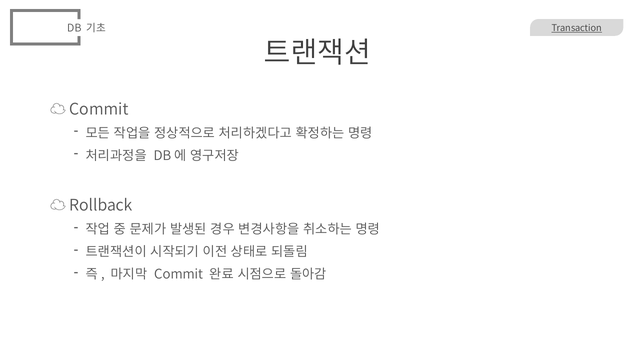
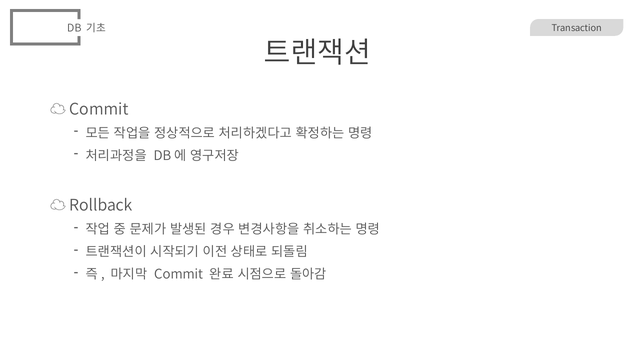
Transaction underline: present -> none (577, 28)
